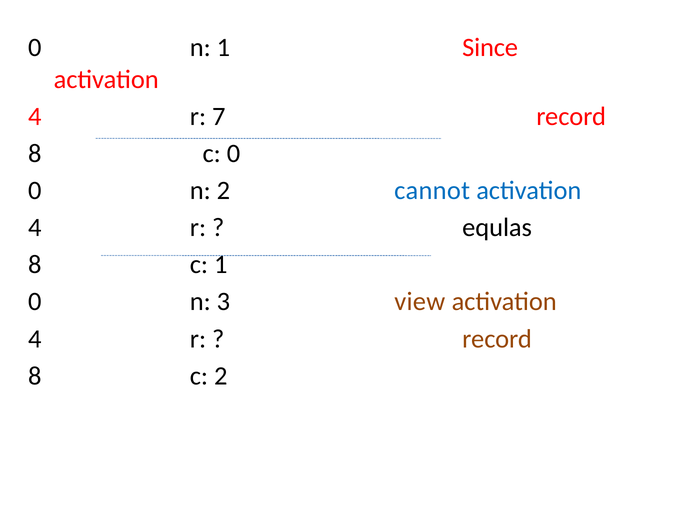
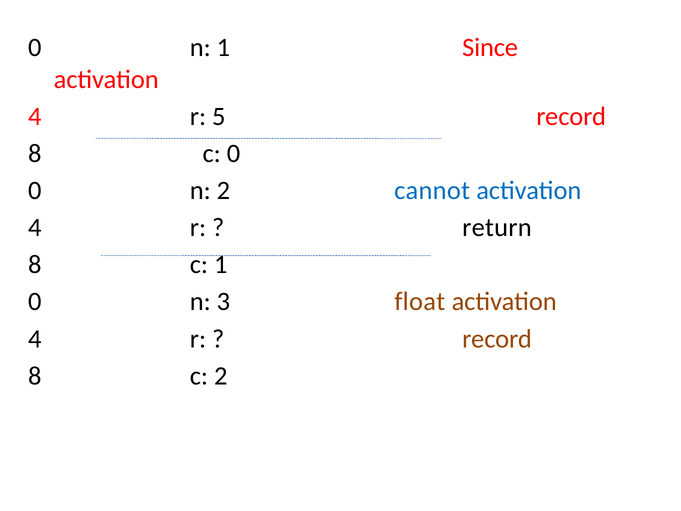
7: 7 -> 5 (219, 116)
equlas: equlas -> return (497, 228)
view: view -> float (420, 302)
